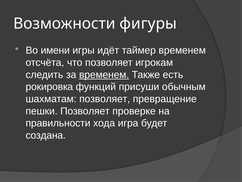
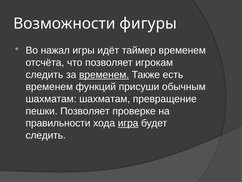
имени: имени -> нажал (55, 50)
рокировка: рокировка -> временем (49, 87)
шахматам позволяет: позволяет -> шахматам (105, 99)
игра underline: none -> present (128, 123)
создана: создана -> следить (46, 135)
